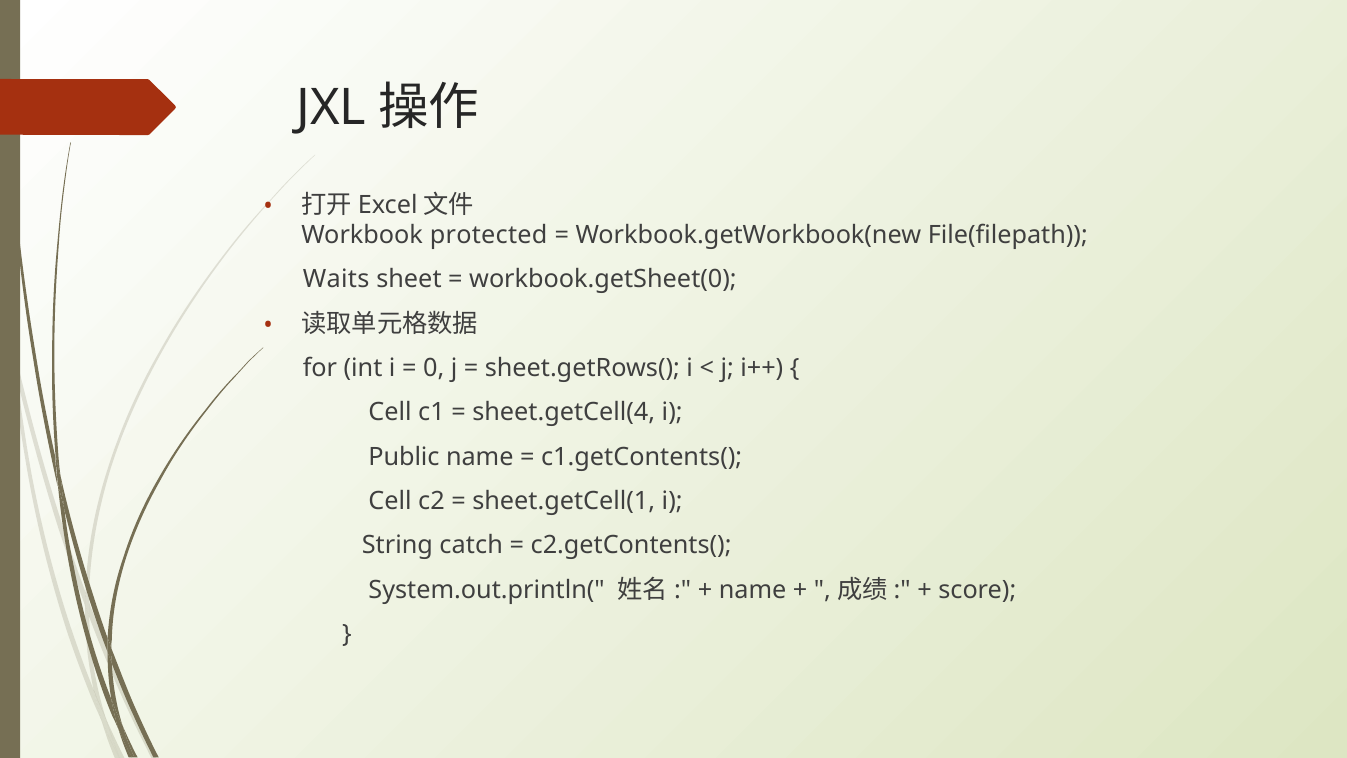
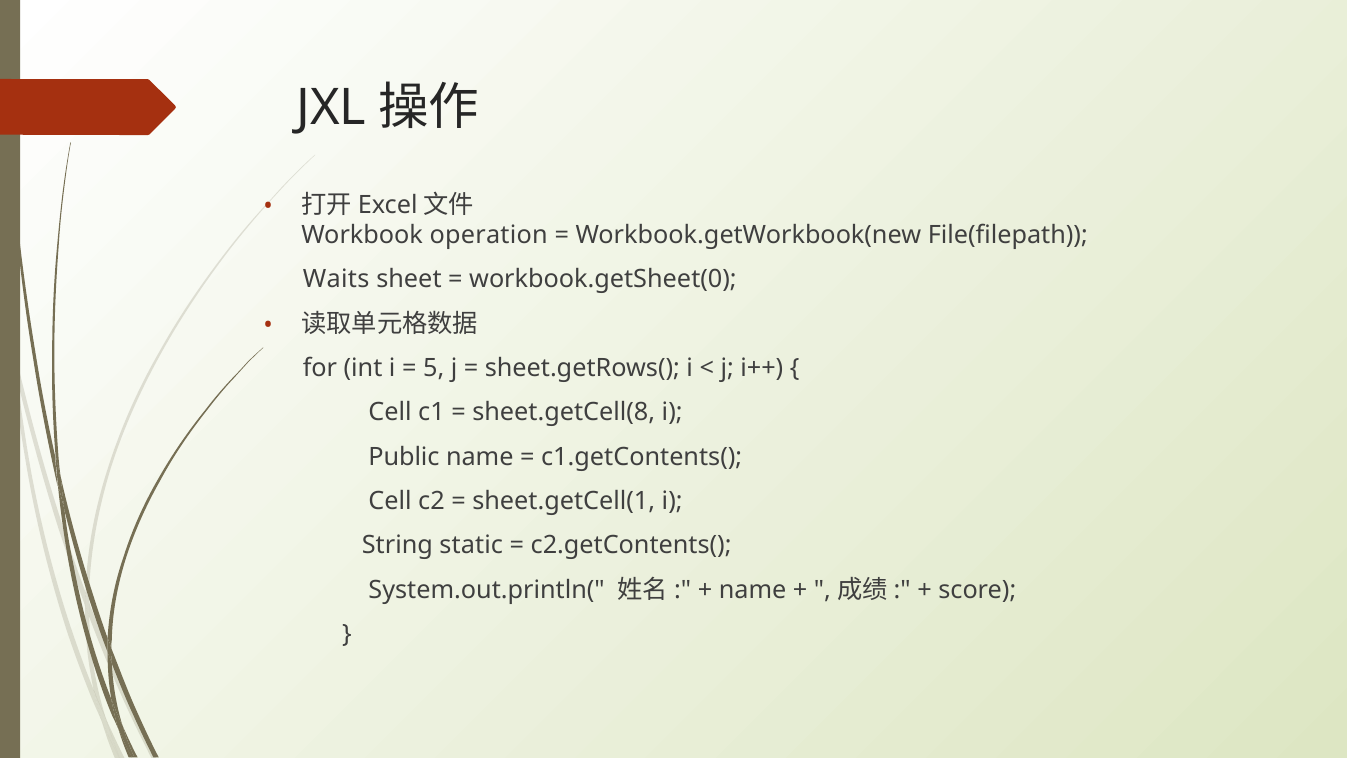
protected: protected -> operation (489, 235)
0: 0 -> 5 (434, 368)
sheet.getCell(4: sheet.getCell(4 -> sheet.getCell(8 (564, 412)
catch: catch -> static (471, 545)
